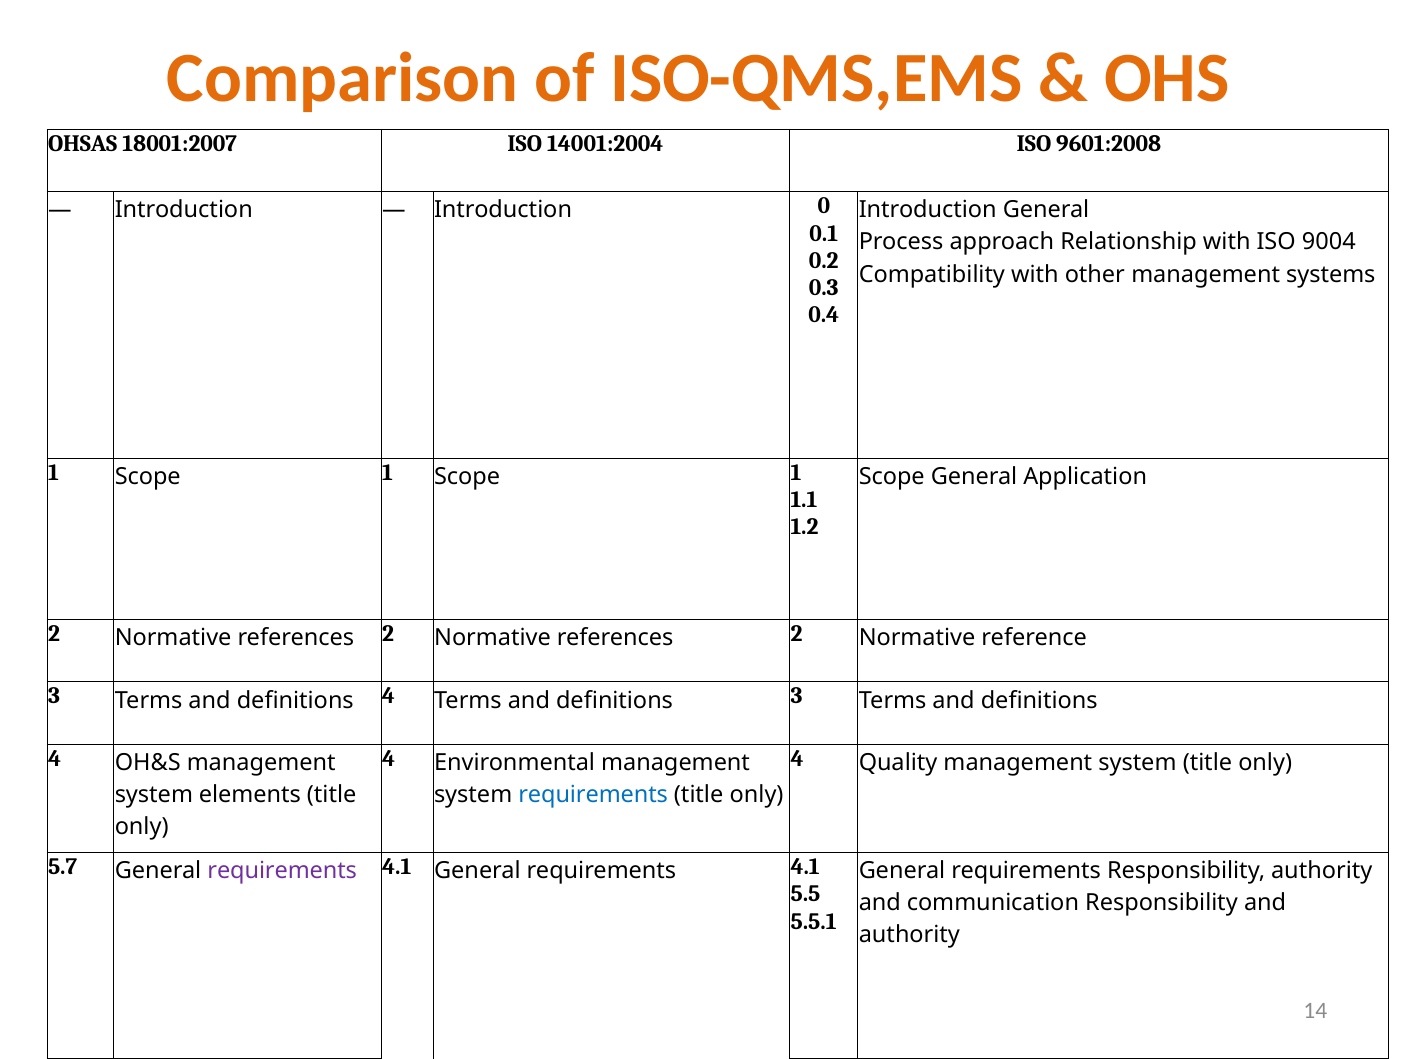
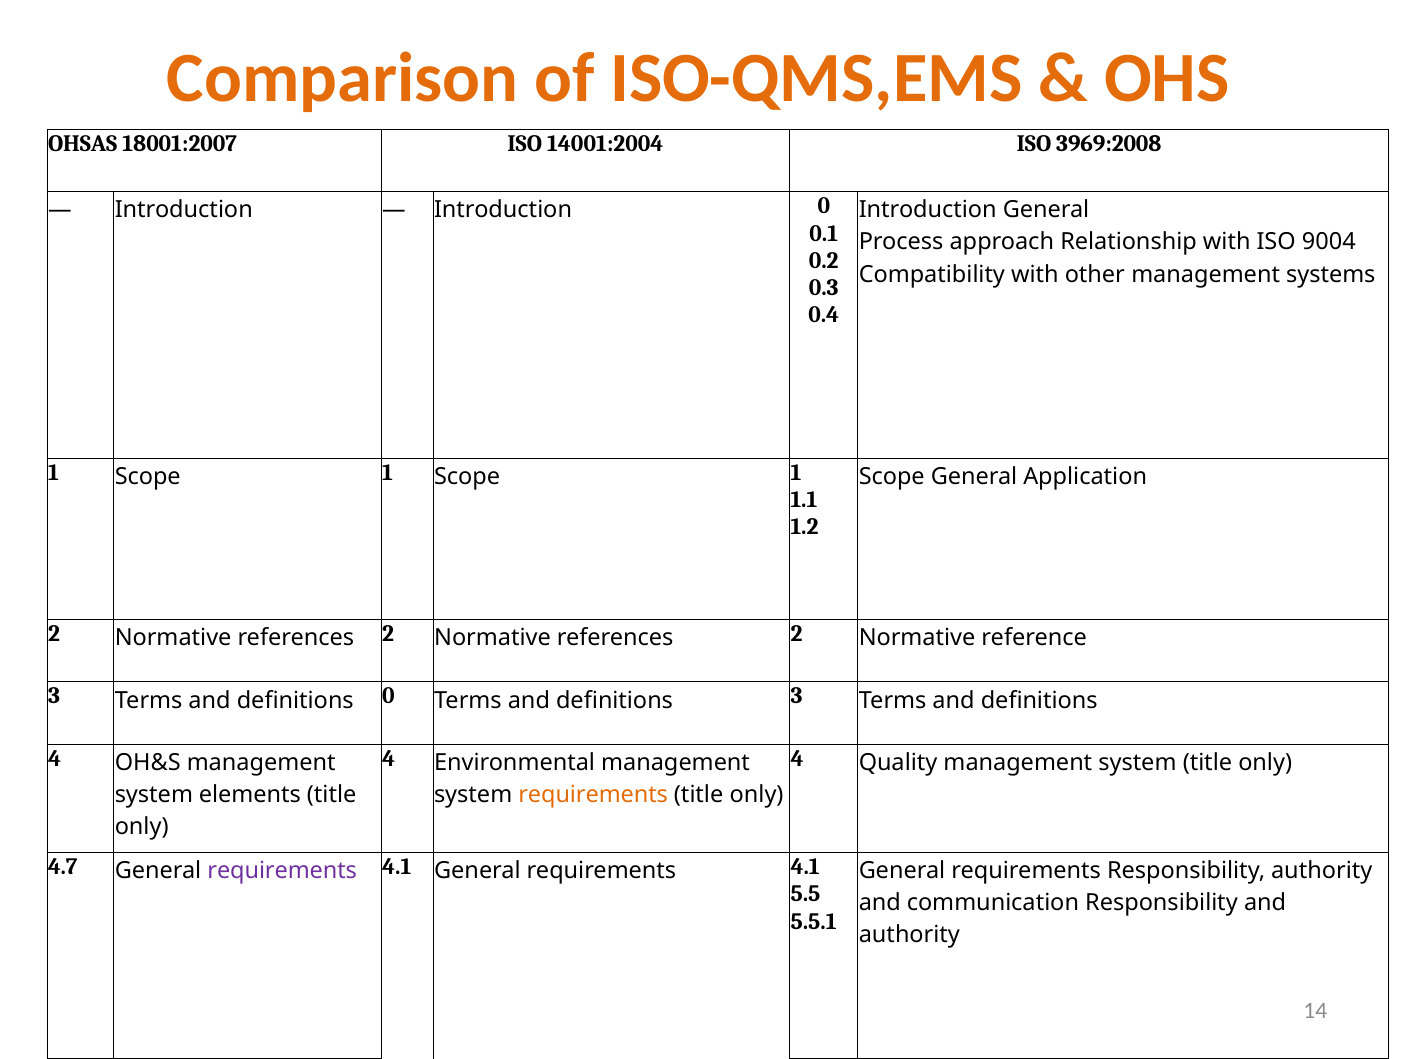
9601:2008: 9601:2008 -> 3969:2008 (1109, 144)
4: 4 -> 0 (388, 696)
requirements colour: blue -> orange (593, 795)
5.7: 5.7 -> 4.7 (63, 867)
